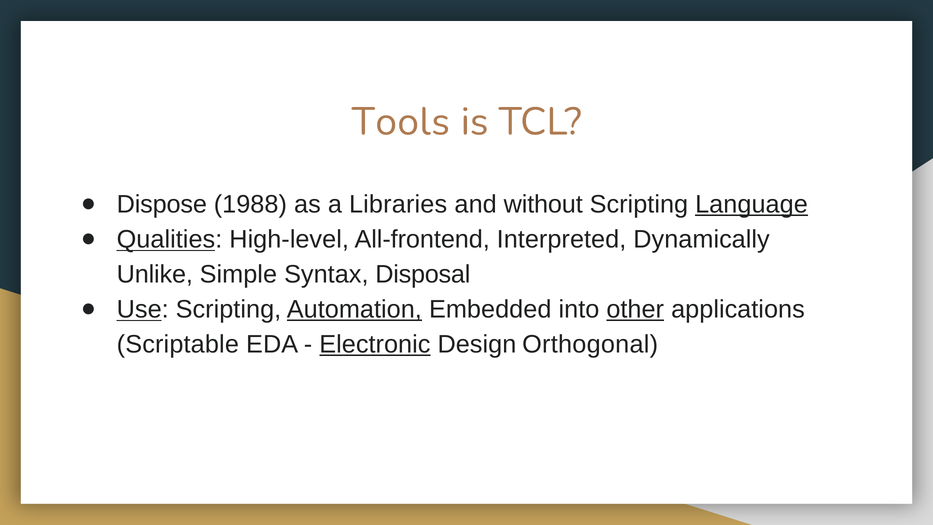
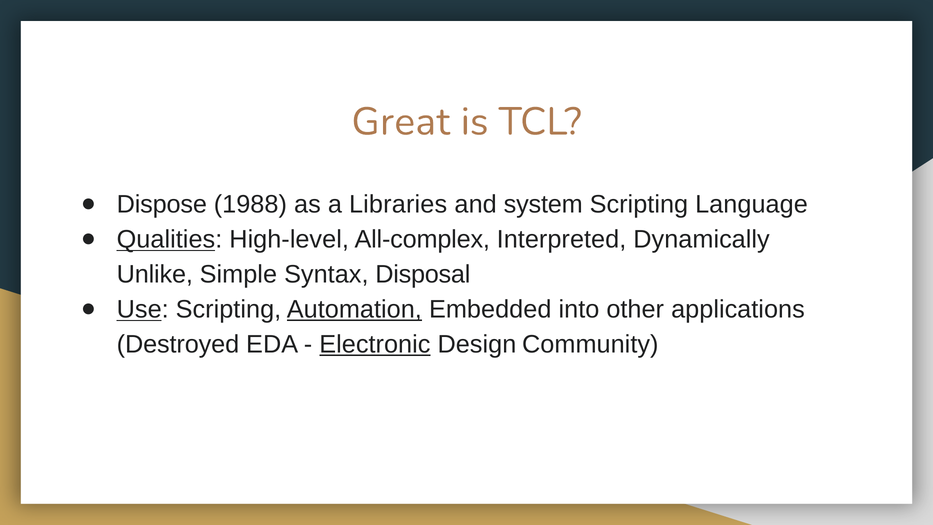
Tools: Tools -> Great (401, 122)
without: without -> system (543, 204)
Language underline: present -> none (751, 204)
All-frontend: All-frontend -> All-complex (422, 239)
other underline: present -> none (635, 309)
Scriptable: Scriptable -> Destroyed (178, 344)
Orthogonal: Orthogonal -> Community (590, 344)
